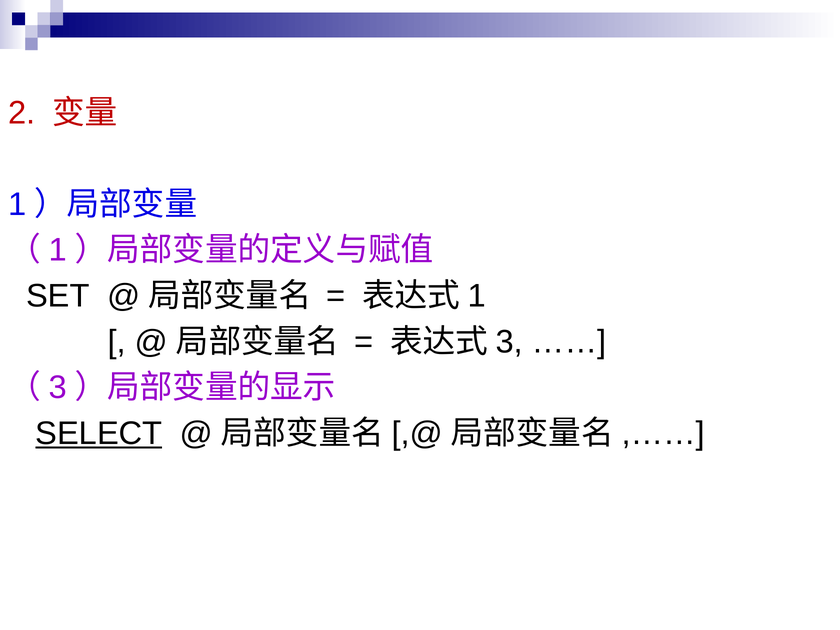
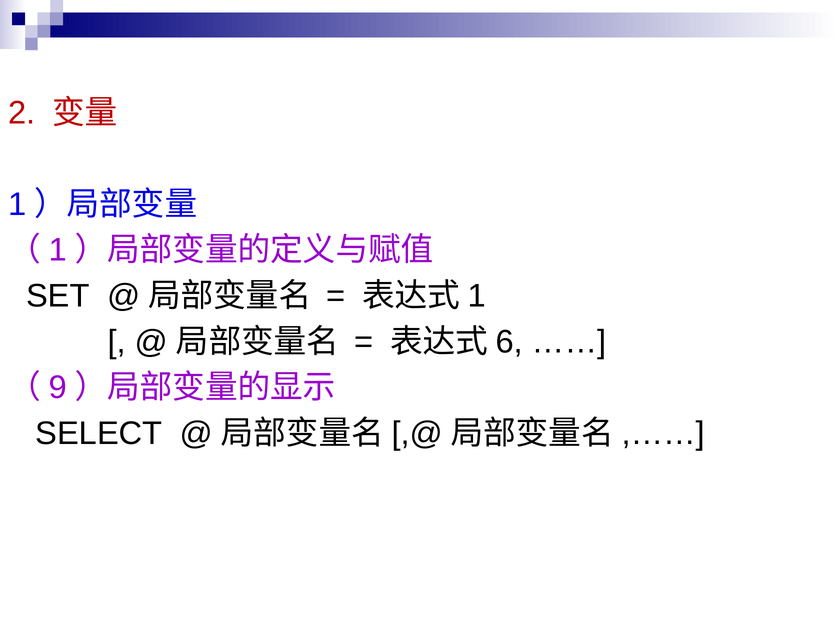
3: 3 -> 6 (509, 342)
3: 3 -> 9 (58, 388)
SELECT underline: present -> none (99, 433)
